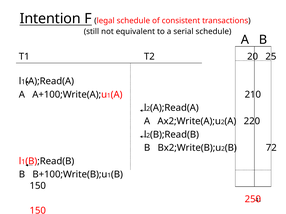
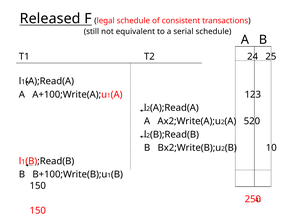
Intention: Intention -> Released (50, 19)
20: 20 -> 24 (253, 57)
210: 210 -> 123 (253, 95)
220: 220 -> 520 (252, 121)
72: 72 -> 10 (271, 148)
